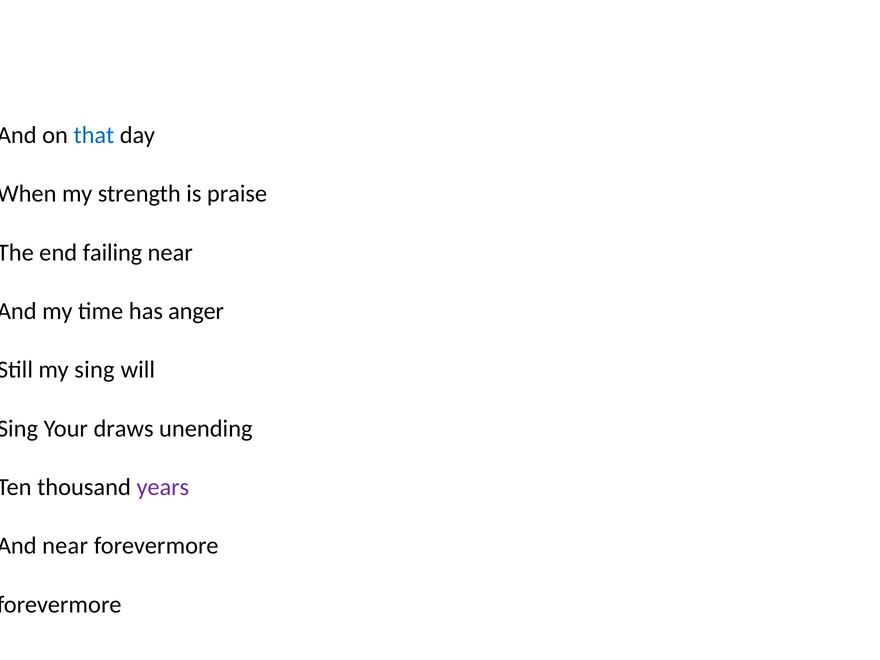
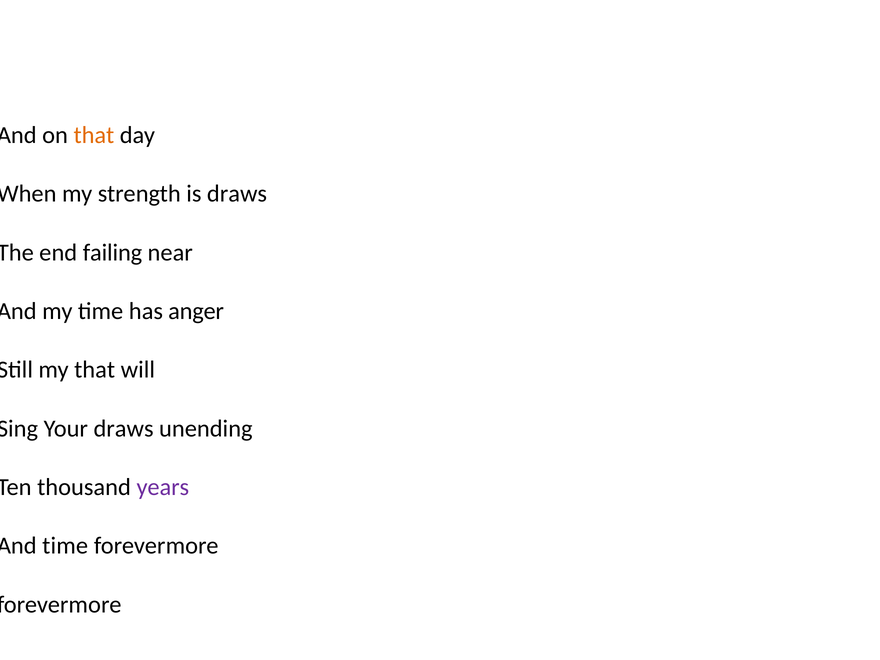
that colour: blue -> orange (94, 135)
is praise: praise -> draws (237, 194)
my sing: sing -> that (95, 370)
near: near -> time (65, 546)
